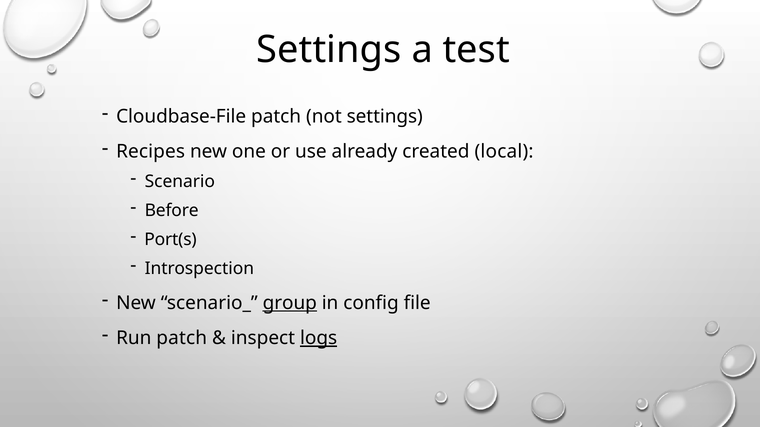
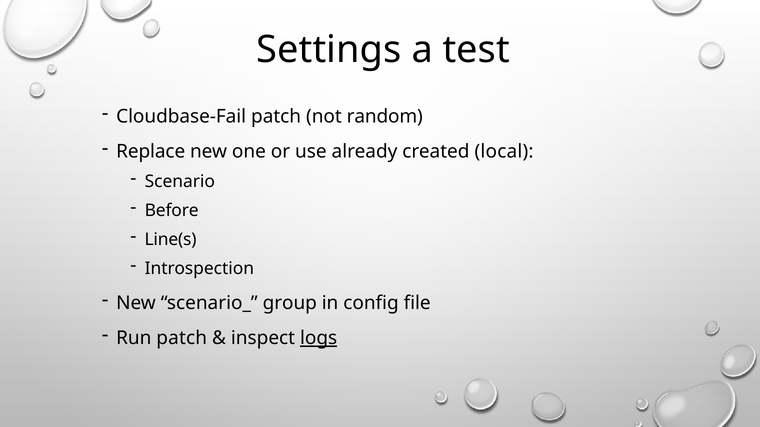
Cloudbase-File: Cloudbase-File -> Cloudbase-Fail (181, 117)
not settings: settings -> random (385, 117)
Recipes: Recipes -> Replace (151, 152)
Port(s: Port(s -> Line(s (171, 240)
group underline: present -> none (290, 303)
